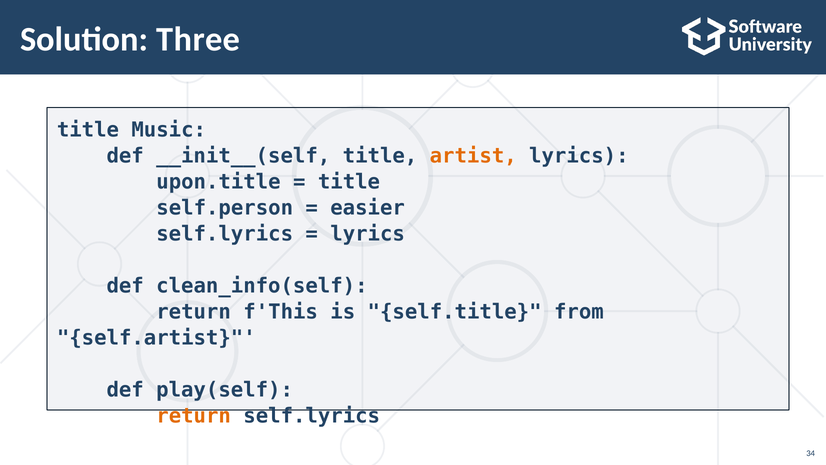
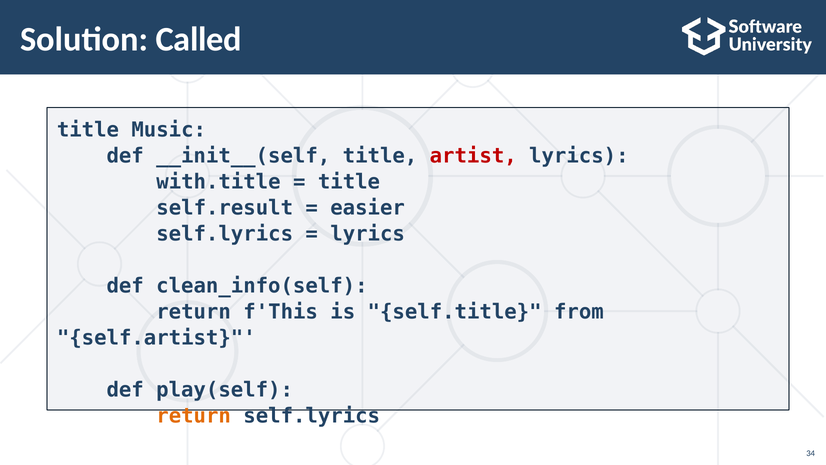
Three: Three -> Called (199, 39)
artist colour: orange -> red (473, 156)
upon.title: upon.title -> with.title (218, 182)
self.person: self.person -> self.result (225, 208)
